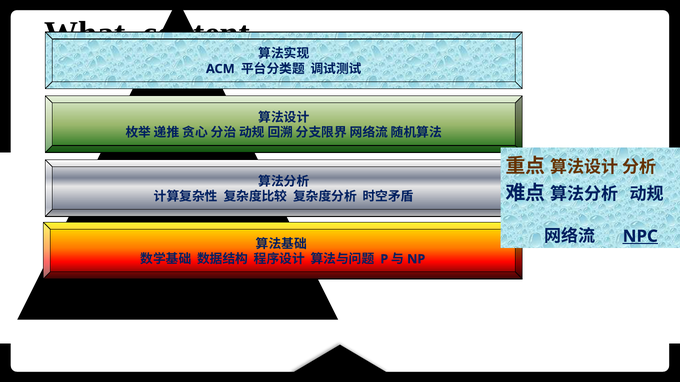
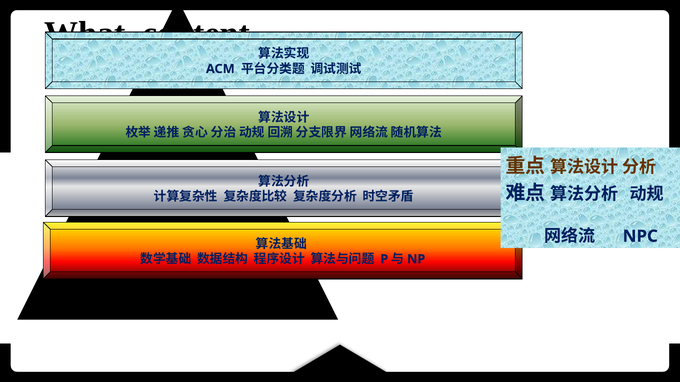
NPC underline: present -> none (640, 236)
